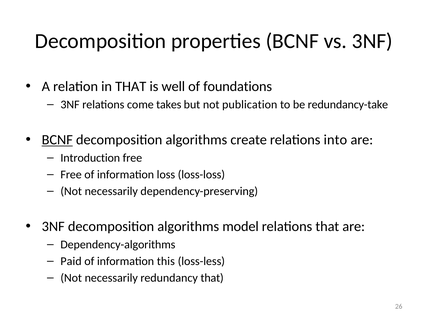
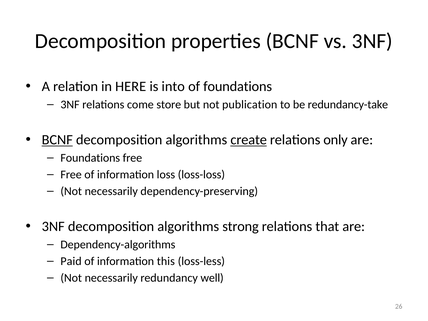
in THAT: THAT -> HERE (131, 87)
well: well -> into (173, 87)
takes: takes -> store (169, 105)
create underline: none -> present (249, 140)
into: into -> only (336, 140)
Introduction: Introduction -> Foundations (90, 158)
model: model -> strong (241, 227)
redundancy that: that -> well (212, 278)
